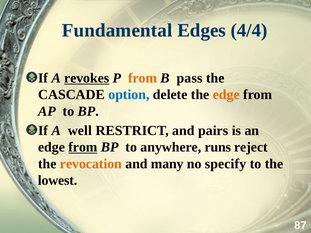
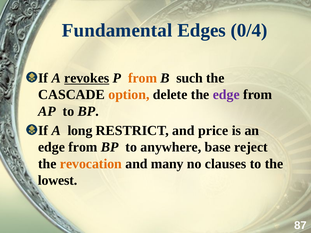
4/4: 4/4 -> 0/4 (249, 30)
pass: pass -> such (190, 78)
option colour: blue -> orange (129, 95)
edge colour: orange -> purple (226, 95)
well: well -> long (80, 131)
pairs: pairs -> price (213, 131)
from underline: present -> none (83, 147)
runs: runs -> base (218, 147)
specify: specify -> clauses (226, 164)
